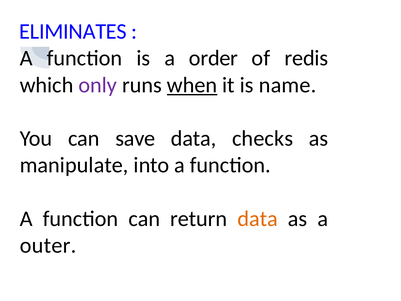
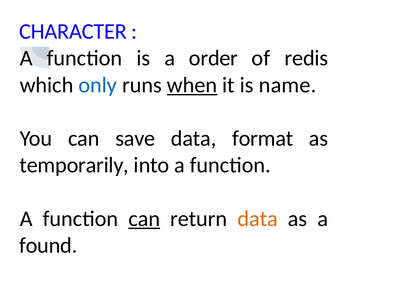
ELIMINATES: ELIMINATES -> CHARACTER (73, 31)
only colour: purple -> blue (98, 85)
checks: checks -> format (263, 138)
manipulate: manipulate -> temporarily (74, 165)
can underline: none -> present (144, 219)
outer: outer -> found (48, 245)
